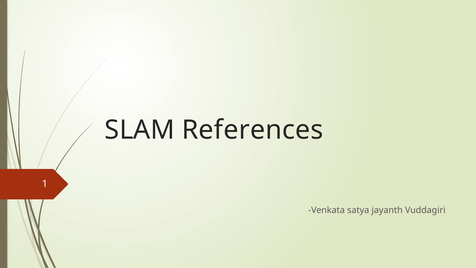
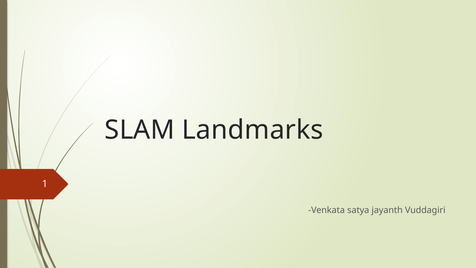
References: References -> Landmarks (253, 130)
